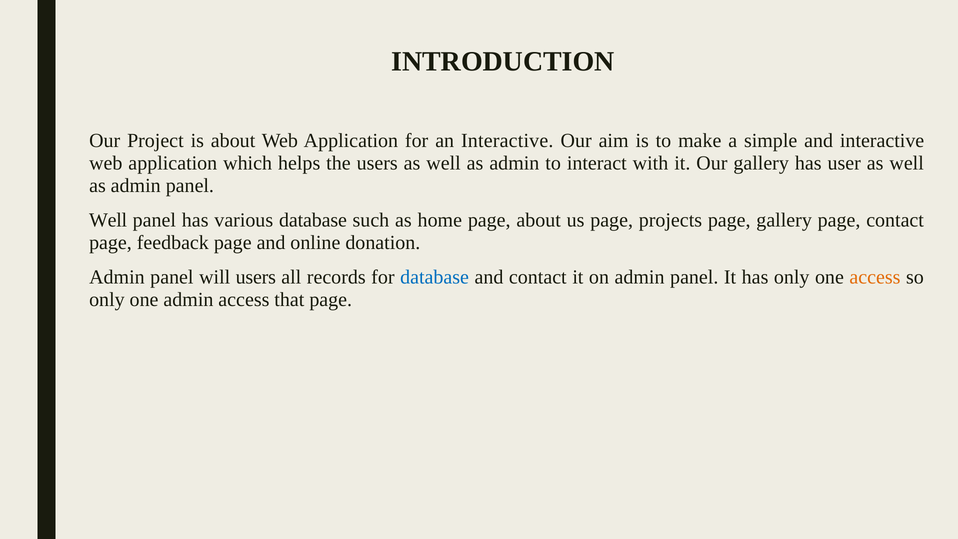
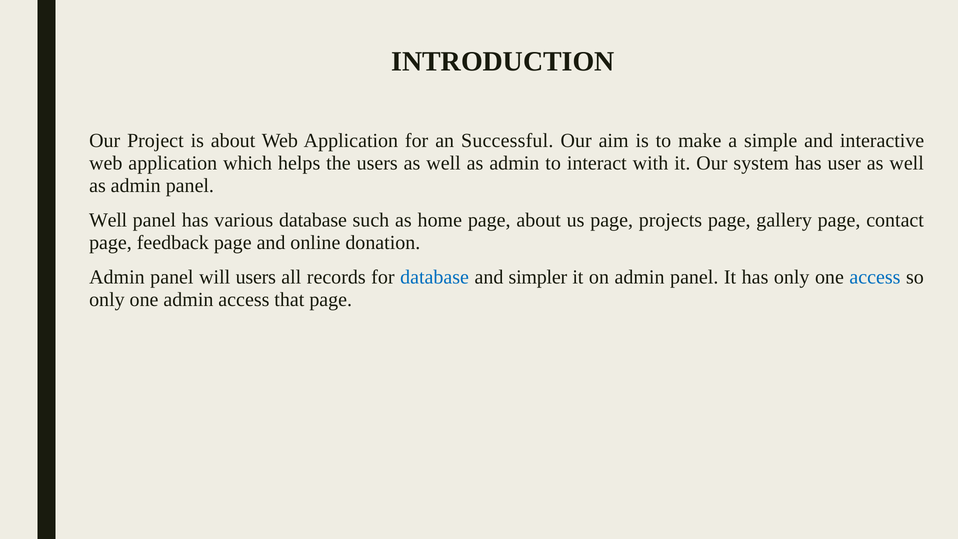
an Interactive: Interactive -> Successful (507, 141)
Our gallery: gallery -> system (761, 163)
and contact: contact -> simpler (538, 277)
access colour: orange -> blue (875, 277)
